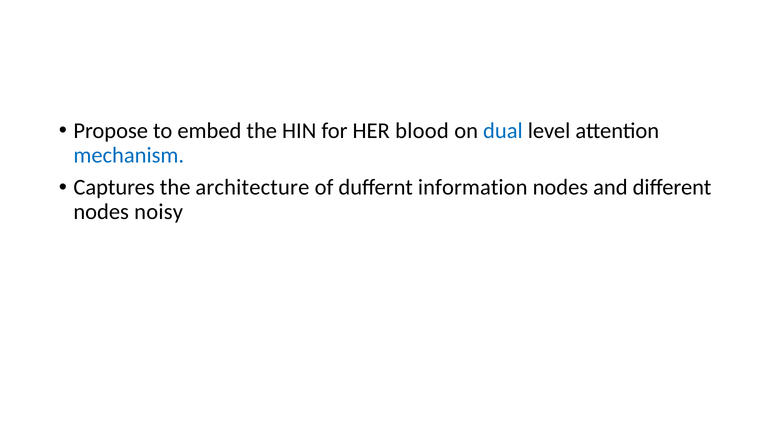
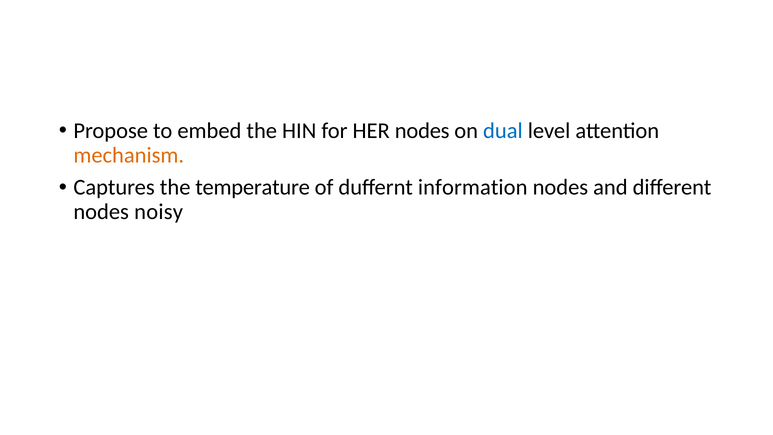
HER blood: blood -> nodes (422, 131)
mechanism colour: blue -> orange (129, 155)
architecture: architecture -> temperature (253, 187)
